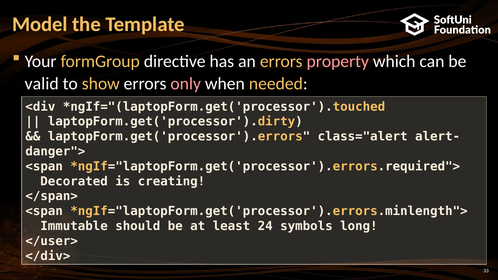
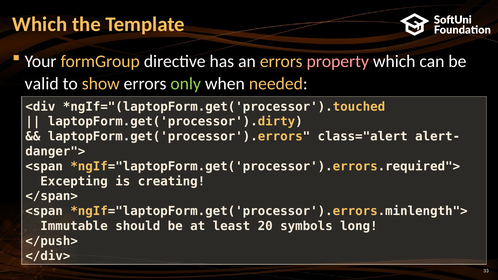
Model: Model -> Which (40, 24)
only colour: pink -> light green (186, 84)
Decorated: Decorated -> Excepting (74, 181)
24: 24 -> 20 (265, 226)
</user>: </user> -> </push> (52, 241)
